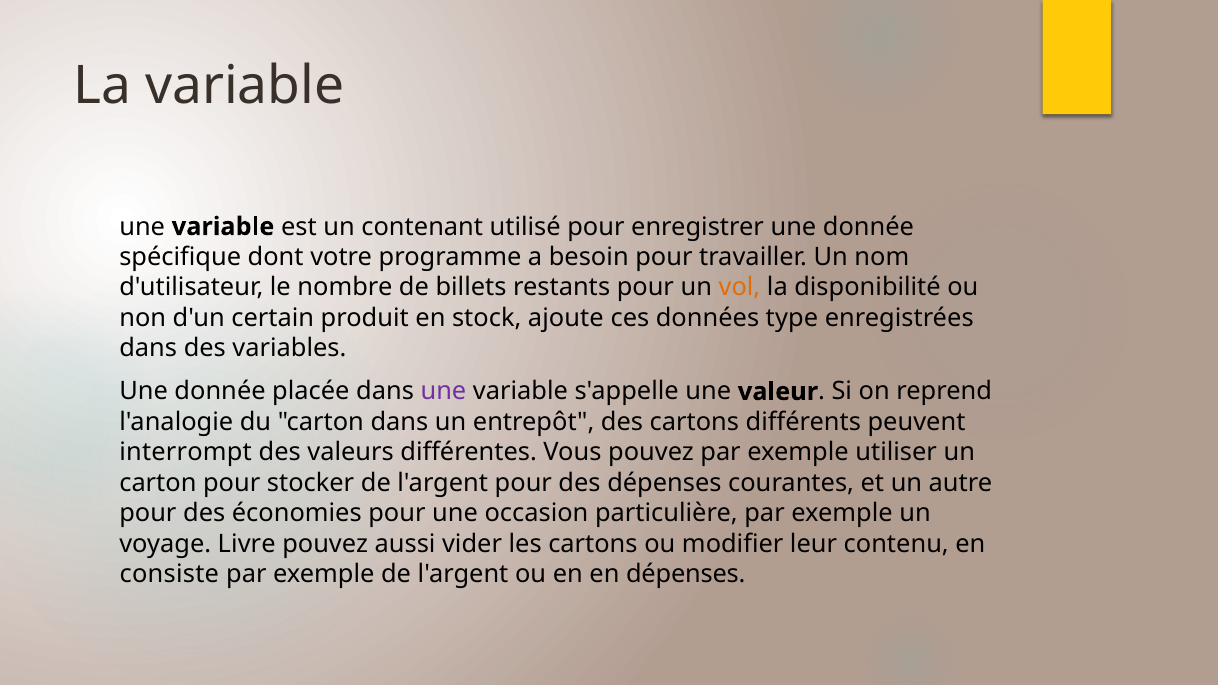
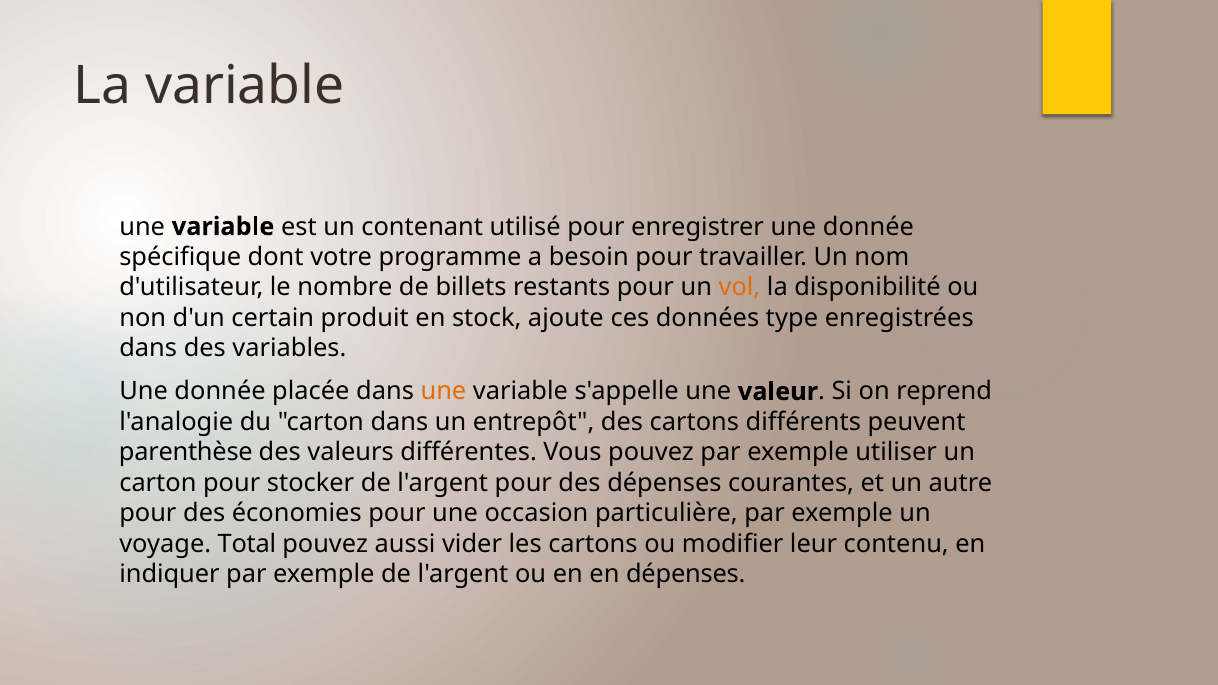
une colour: purple -> orange (443, 392)
interrompt: interrompt -> parenthèse (186, 453)
Livre: Livre -> Total (247, 544)
consiste: consiste -> indiquer (169, 574)
